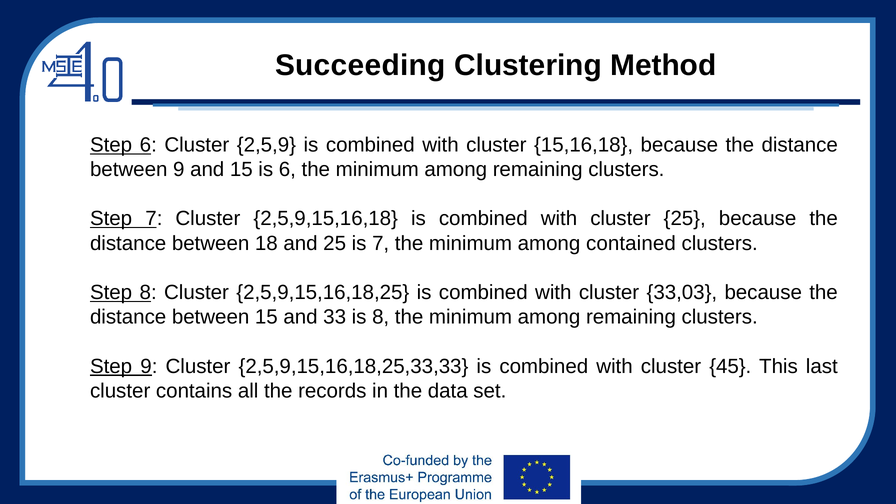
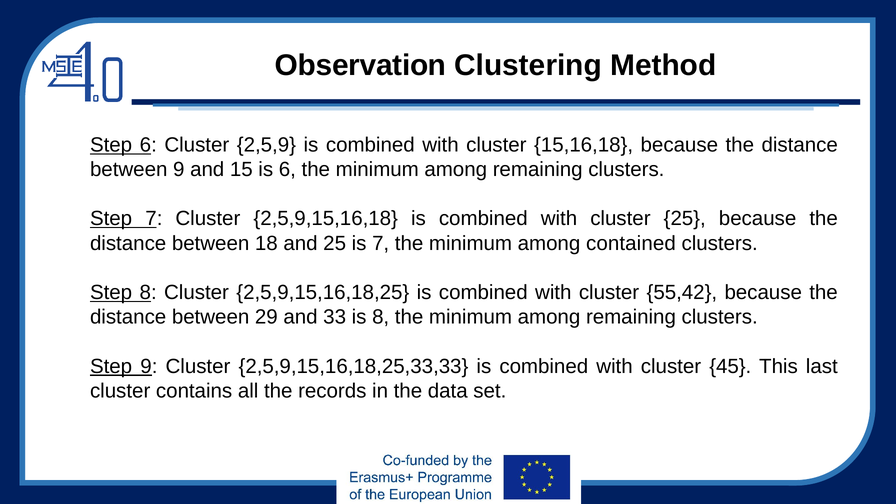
Succeeding: Succeeding -> Observation (361, 65)
33,03: 33,03 -> 55,42 (682, 292)
between 15: 15 -> 29 (266, 317)
